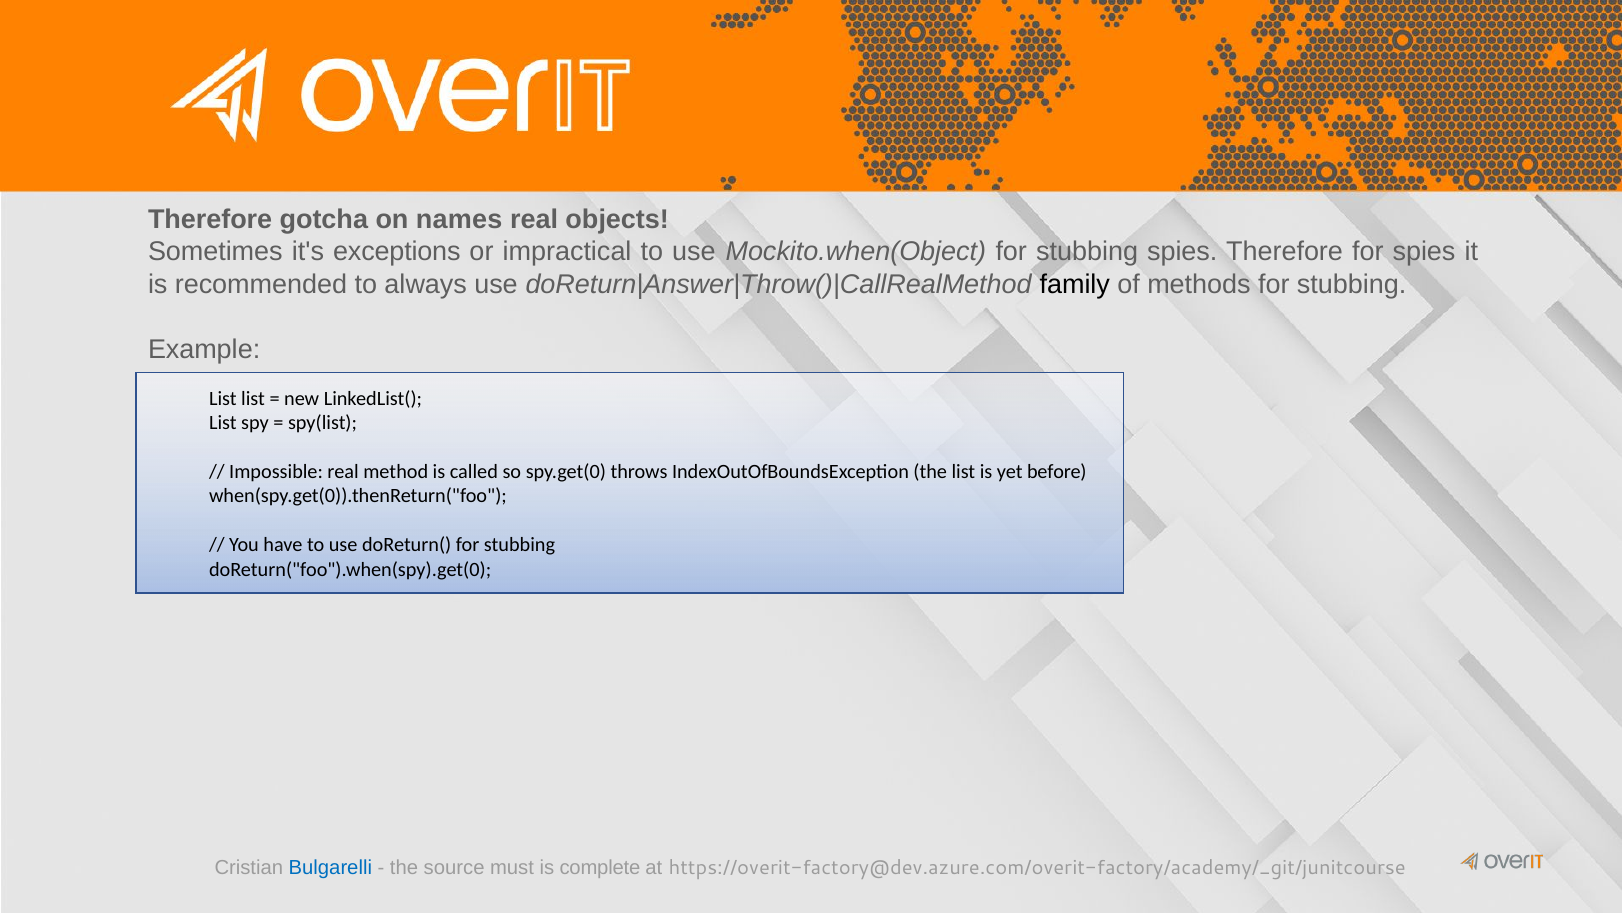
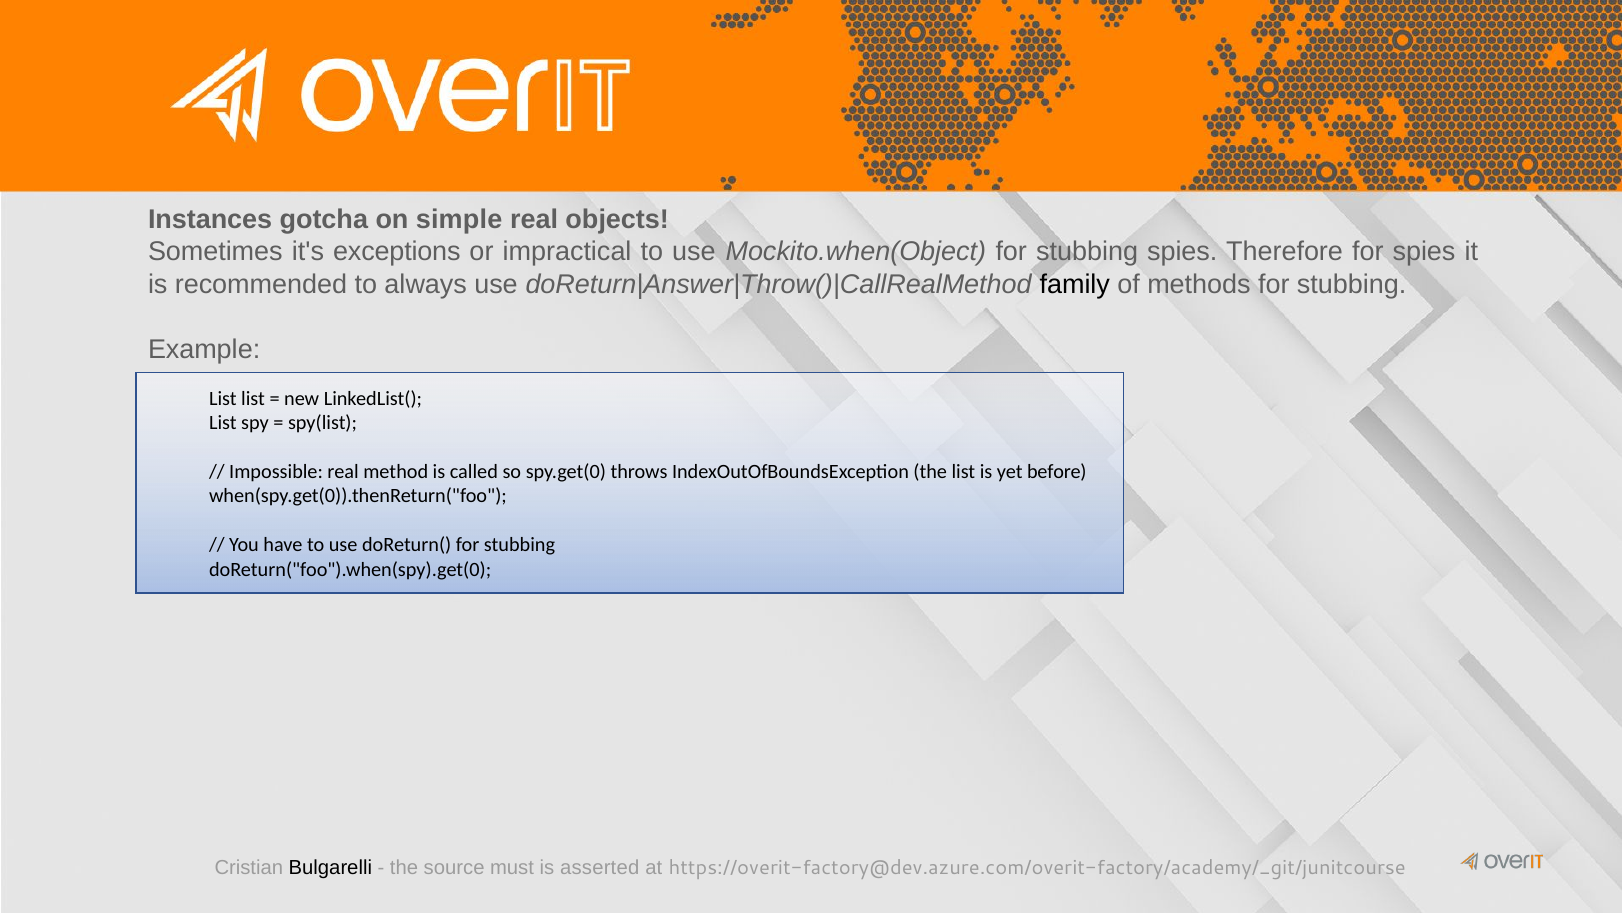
Therefore: Therefore -> Instances (210, 219)
names: names -> simple (459, 219)
Bulgarelli colour: blue -> black (330, 867)
complete: complete -> asserted (600, 867)
